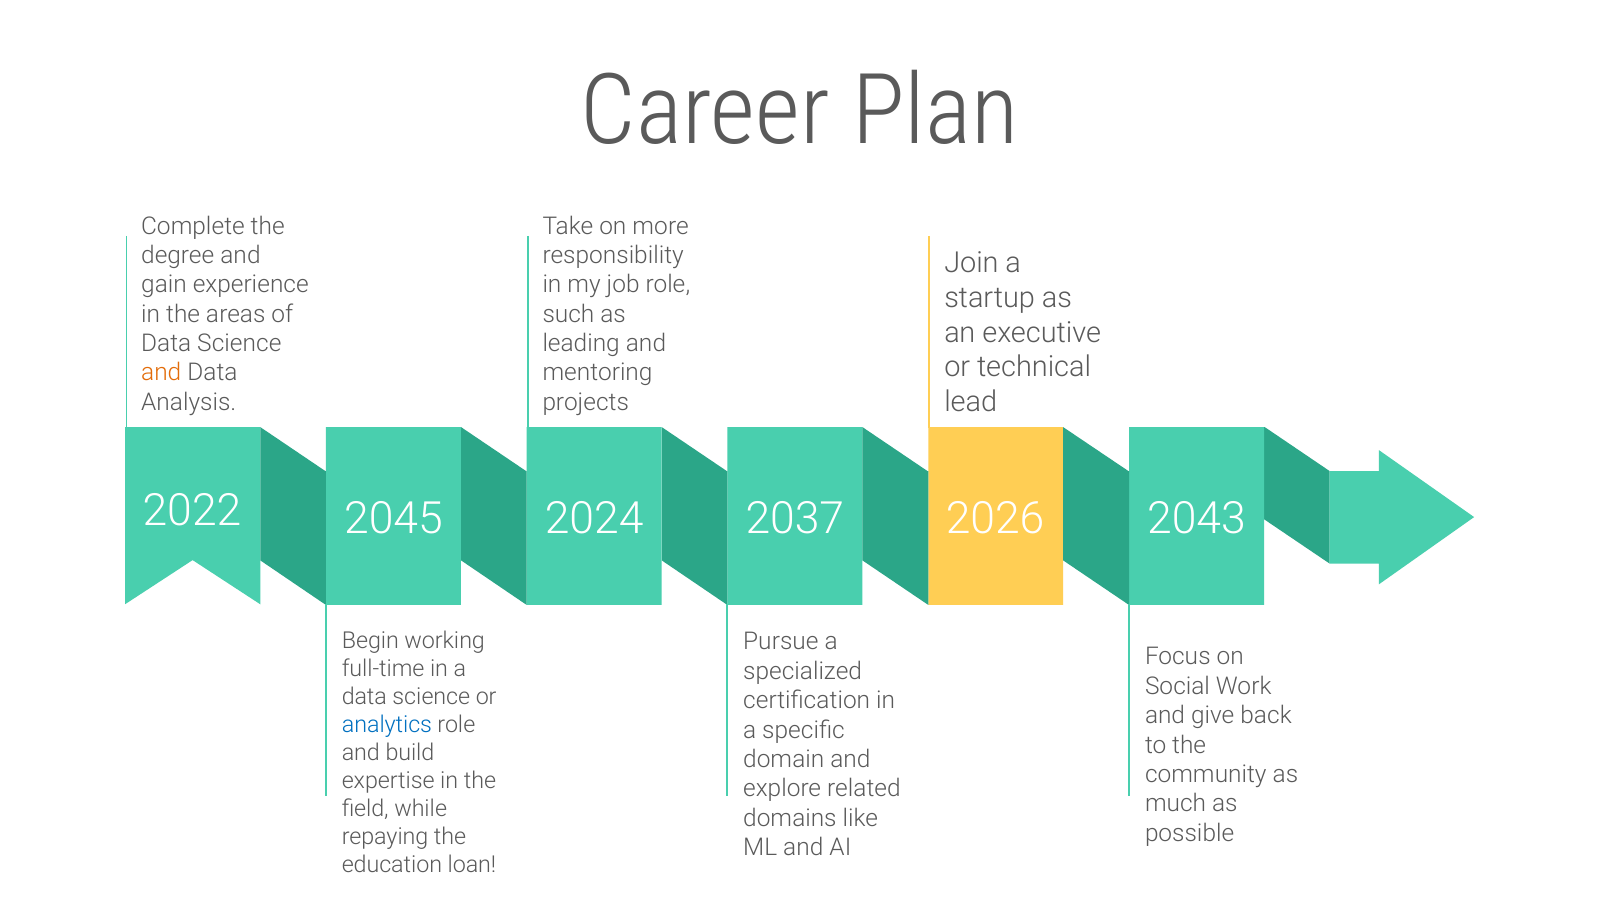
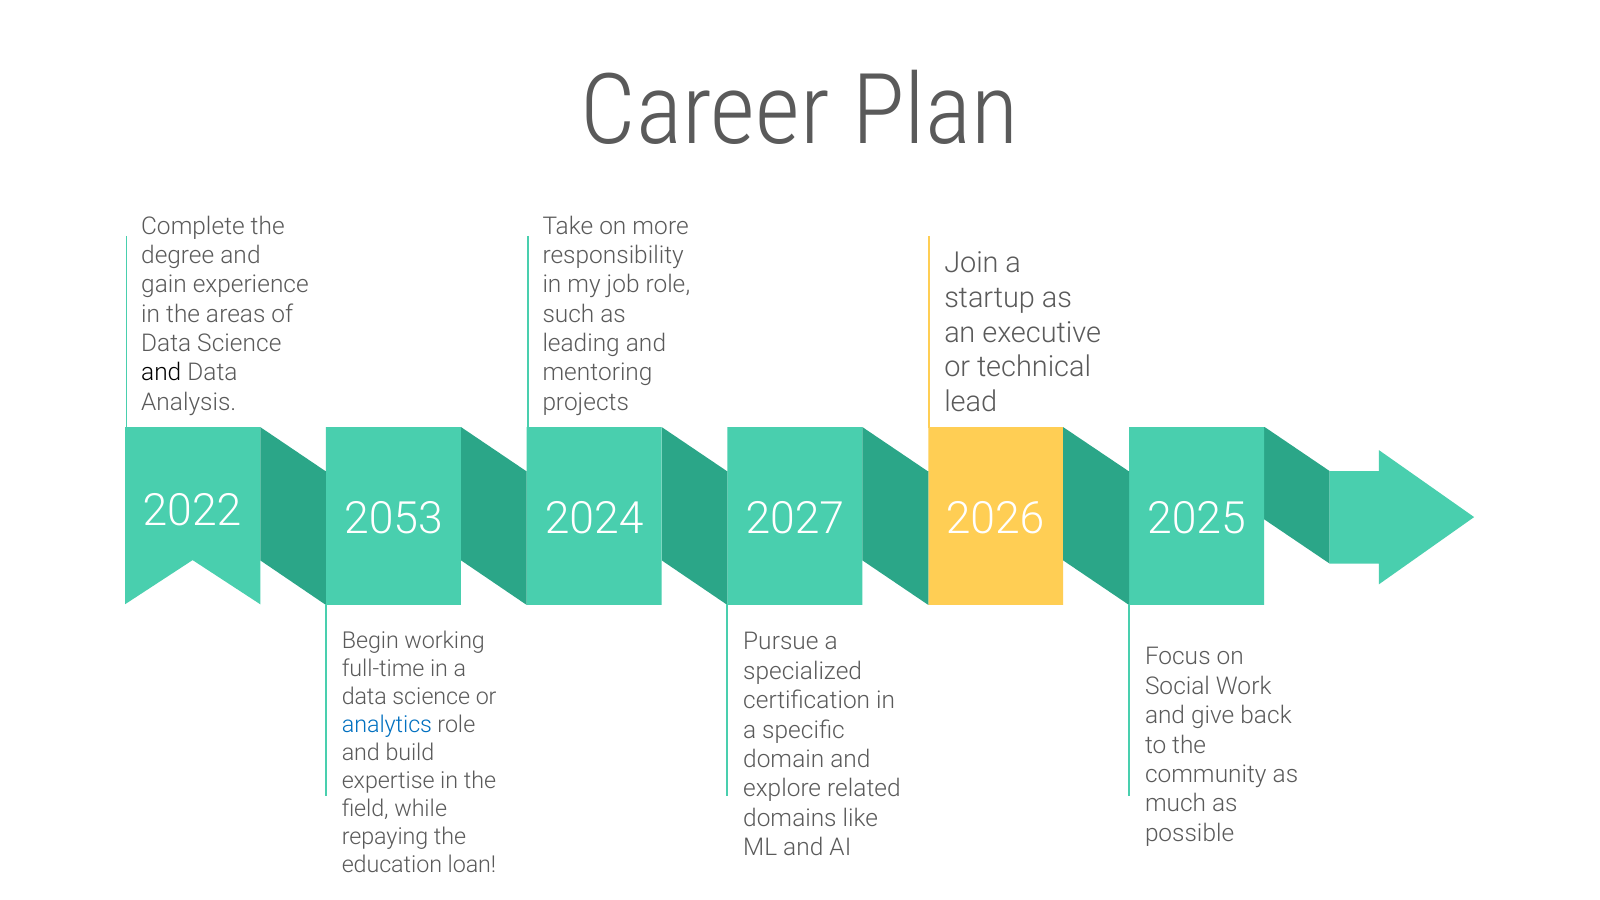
and colour: orange -> black (161, 373)
2045: 2045 -> 2053 (393, 519)
2037: 2037 -> 2027 (795, 519)
2043: 2043 -> 2025 (1196, 519)
